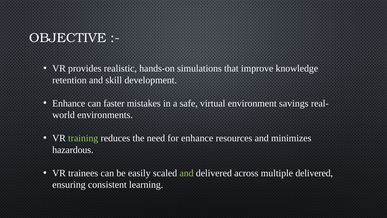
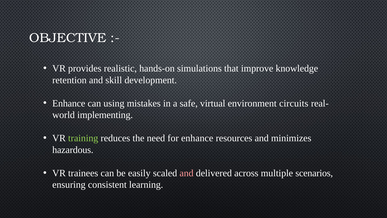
faster: faster -> using (114, 103)
savings: savings -> circuits (294, 103)
environments: environments -> implementing (105, 115)
and colour: light green -> pink (187, 173)
multiple delivered: delivered -> scenarios (314, 173)
